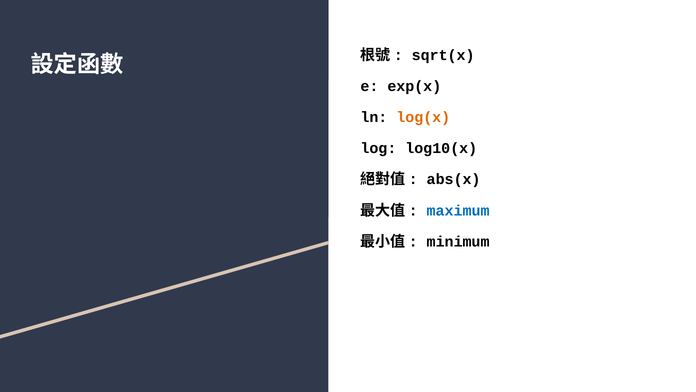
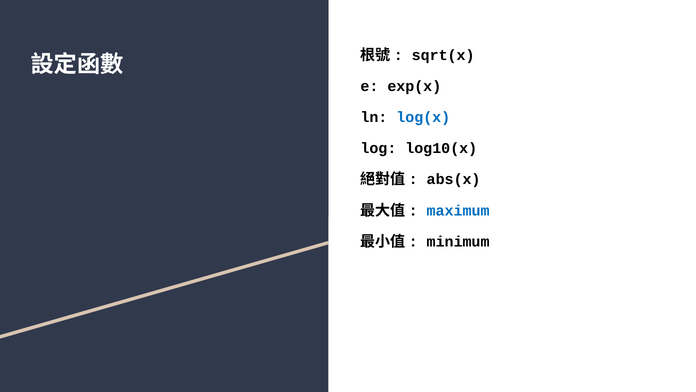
log(x colour: orange -> blue (423, 117)
